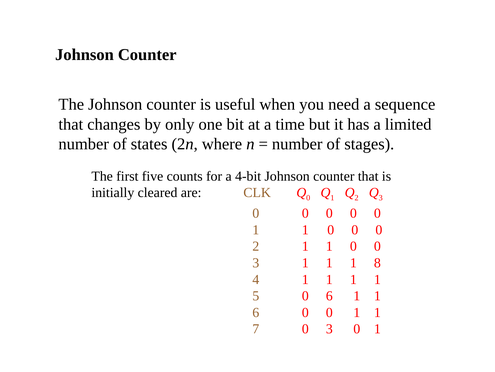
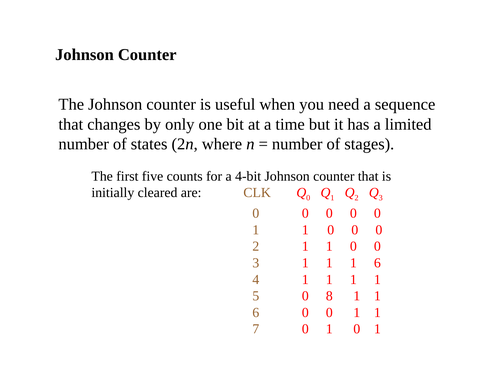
1 8: 8 -> 6 (377, 262)
0 6: 6 -> 8 (329, 295)
3: 3 -> 1 (329, 328)
